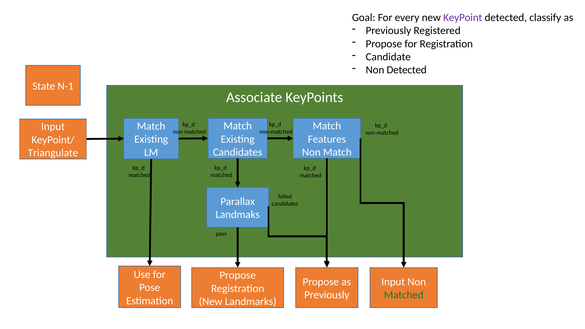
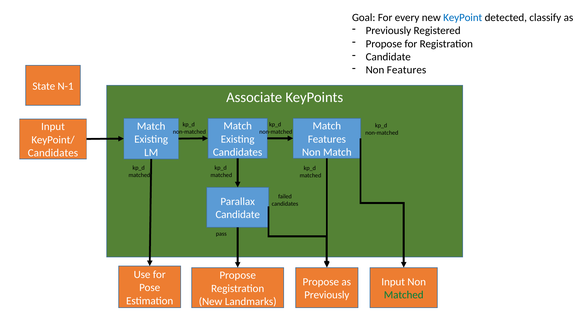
KeyPoint colour: purple -> blue (463, 17)
Non Detected: Detected -> Features (407, 70)
Triangulate: Triangulate -> Candidates (53, 153)
Landmaks: Landmaks -> Candidate (238, 215)
